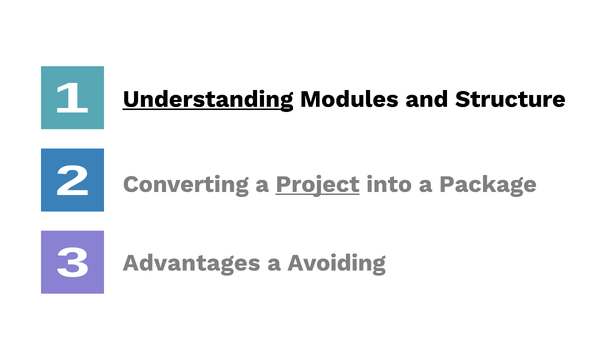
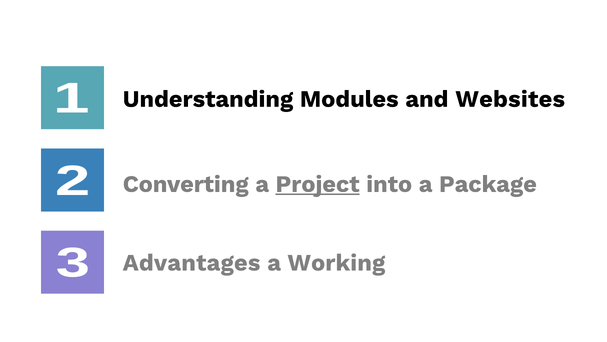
Understanding underline: present -> none (208, 99)
Structure: Structure -> Websites (510, 99)
Avoiding: Avoiding -> Working (336, 262)
